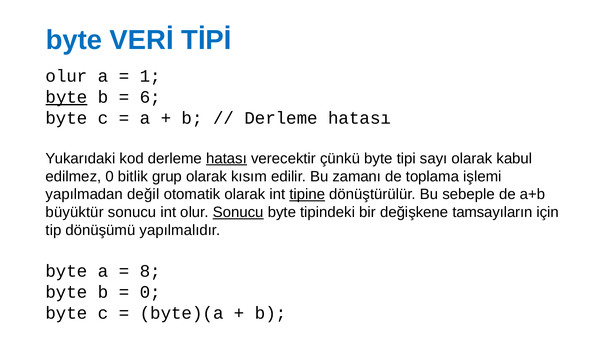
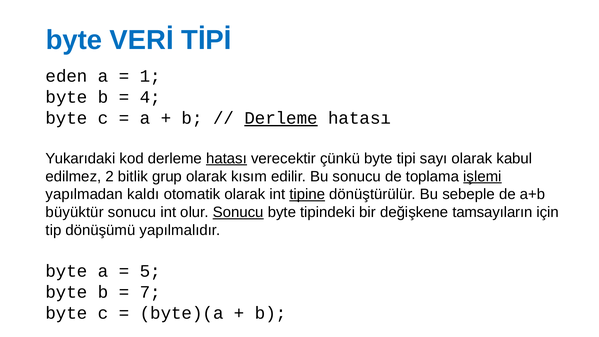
olur: olur -> eden (67, 76)
byte underline: present -> none (67, 97)
6: 6 -> 4 (150, 97)
Derleme underline: none -> present (281, 118)
edilmez 0: 0 -> 2 (110, 176)
Bu zamanı: zamanı -> sonucu (357, 176)
işlemi underline: none -> present (482, 176)
değil: değil -> kaldı (143, 194)
8: 8 -> 5 (150, 271)
0: 0 -> 7 (150, 292)
